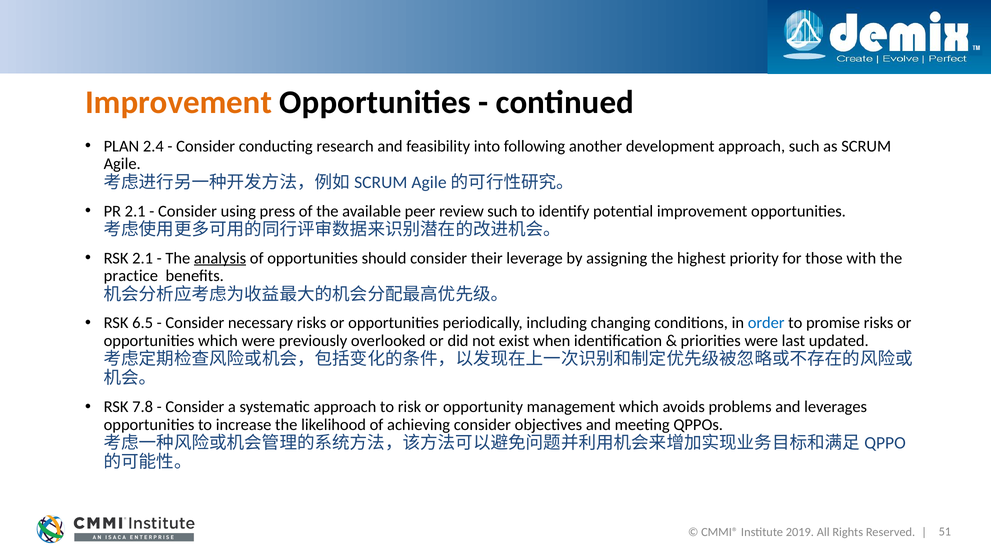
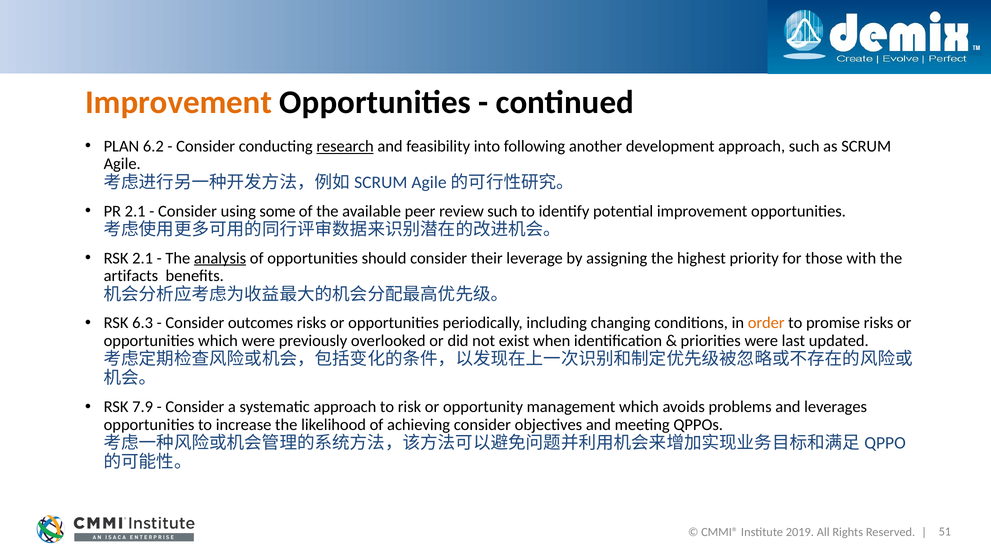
2.4: 2.4 -> 6.2 (153, 146)
research underline: none -> present (345, 146)
press: press -> some (277, 211)
practice: practice -> artifacts (131, 276)
6.5: 6.5 -> 6.3 (143, 323)
necessary: necessary -> outcomes (261, 323)
order colour: blue -> orange (766, 323)
7.8: 7.8 -> 7.9 (143, 407)
